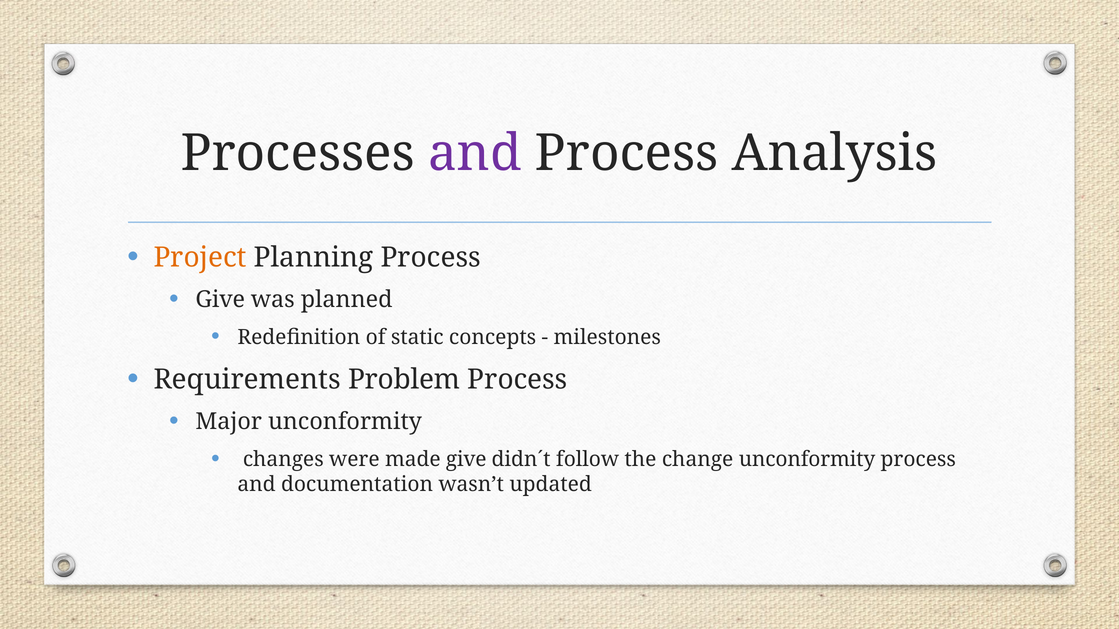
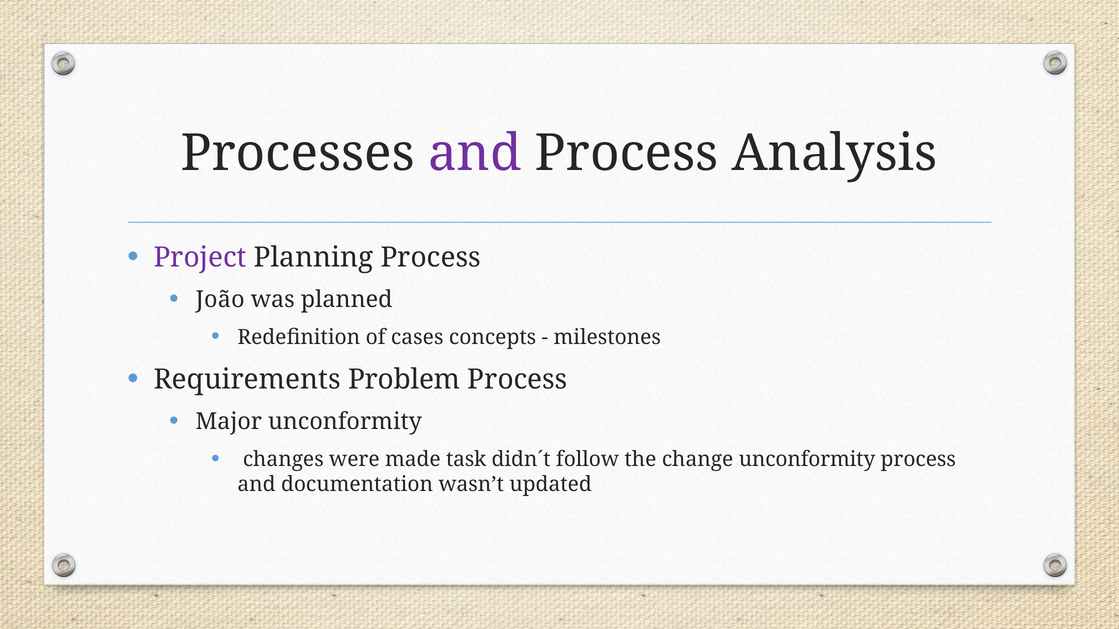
Project colour: orange -> purple (200, 258)
Give: Give -> João (220, 300)
static: static -> cases (417, 337)
made give: give -> task (466, 460)
